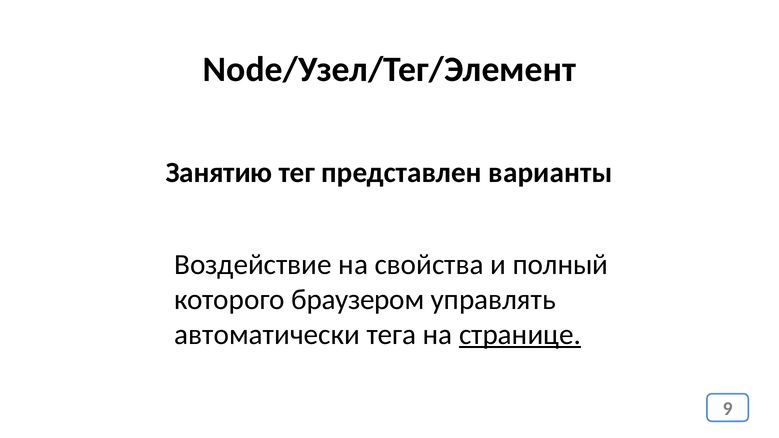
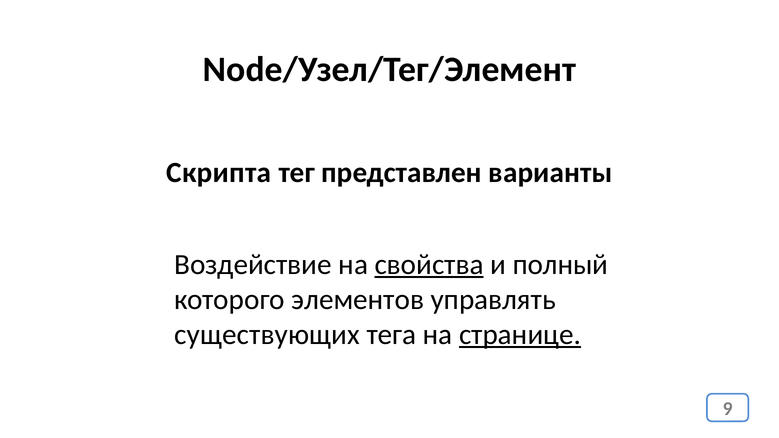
Занятию: Занятию -> Скрипта (219, 173)
свойства underline: none -> present (429, 265)
браузером: браузером -> элементов (358, 300)
автоматически: автоматически -> существующих (267, 335)
